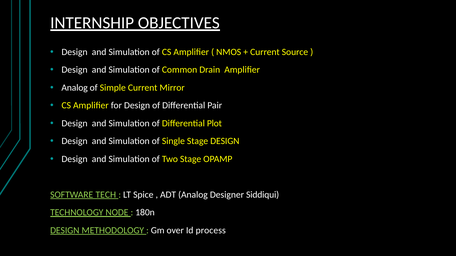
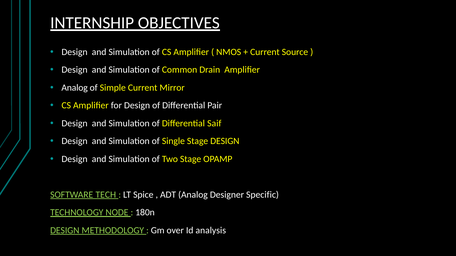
Plot: Plot -> Saif (214, 124)
Siddiqui: Siddiqui -> Specific (263, 195)
process: process -> analysis (211, 231)
